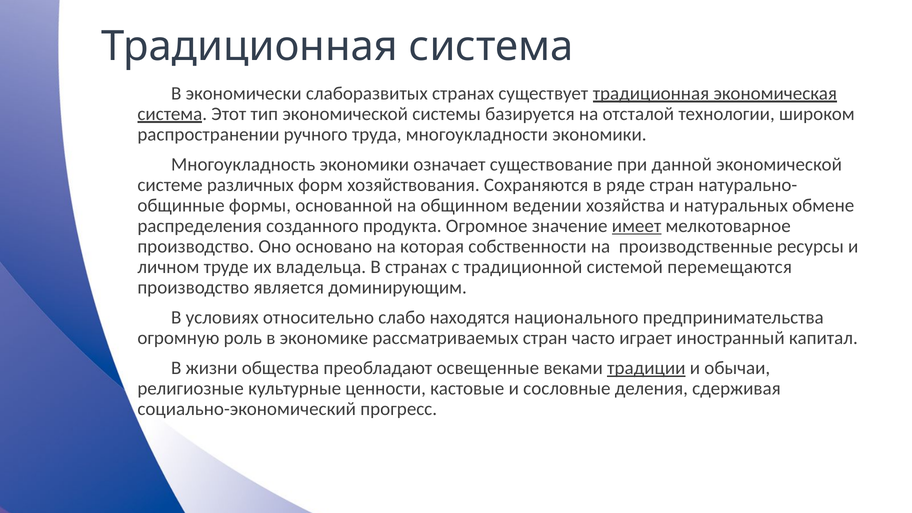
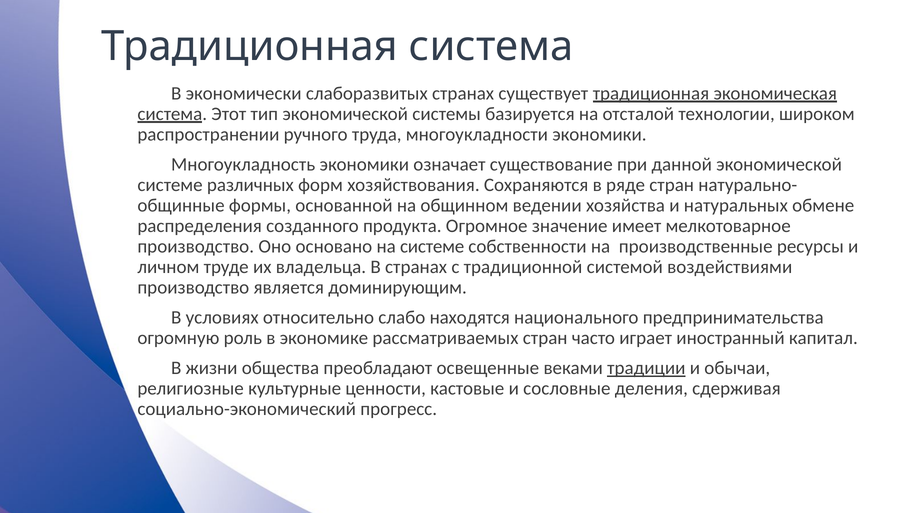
имеет underline: present -> none (637, 226)
на которая: которая -> системе (432, 247)
перемещаются: перемещаются -> воздействиями (730, 267)
